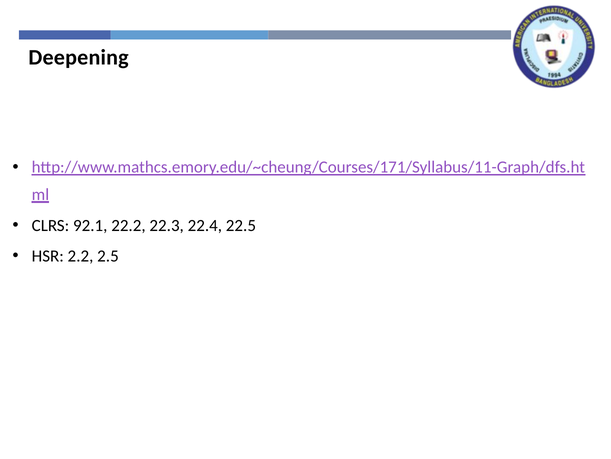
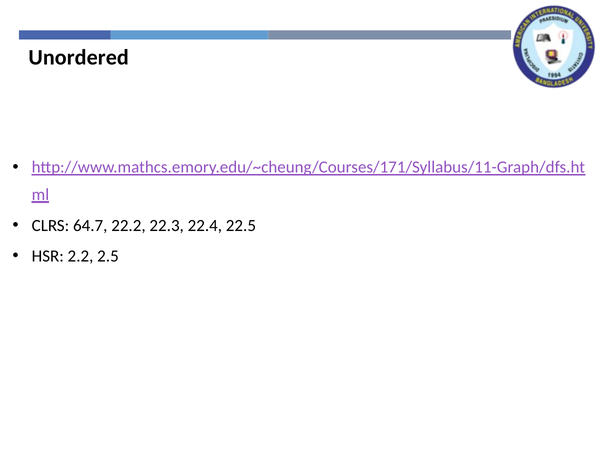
Deepening: Deepening -> Unordered (79, 58)
92.1: 92.1 -> 64.7 (90, 225)
